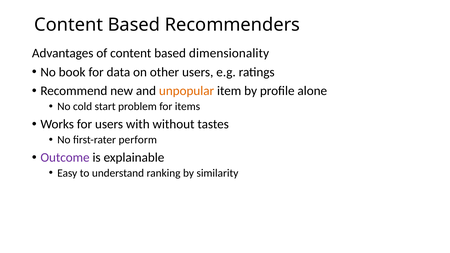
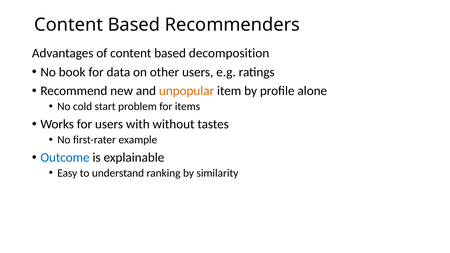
dimensionality: dimensionality -> decomposition (229, 53)
perform: perform -> example (138, 140)
Outcome colour: purple -> blue (65, 158)
